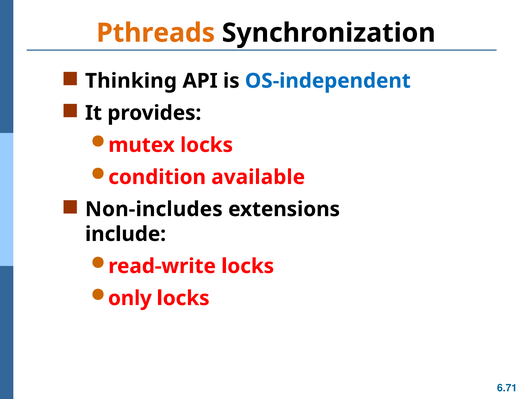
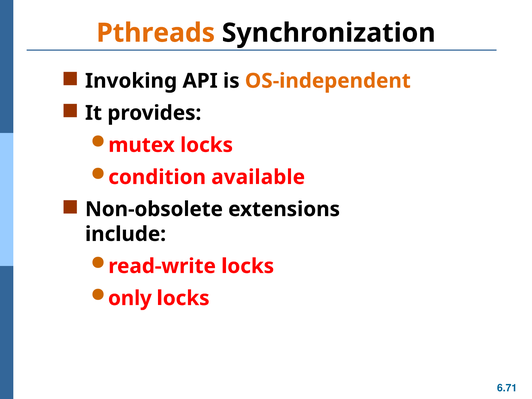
Thinking: Thinking -> Invoking (131, 81)
OS-independent colour: blue -> orange (328, 81)
Non-includes: Non-includes -> Non-obsolete (154, 209)
